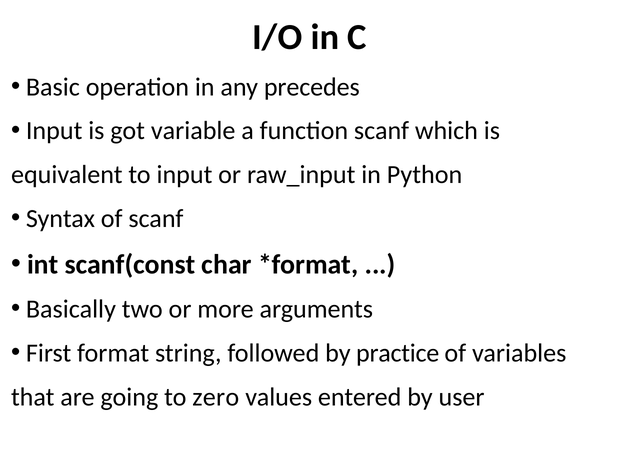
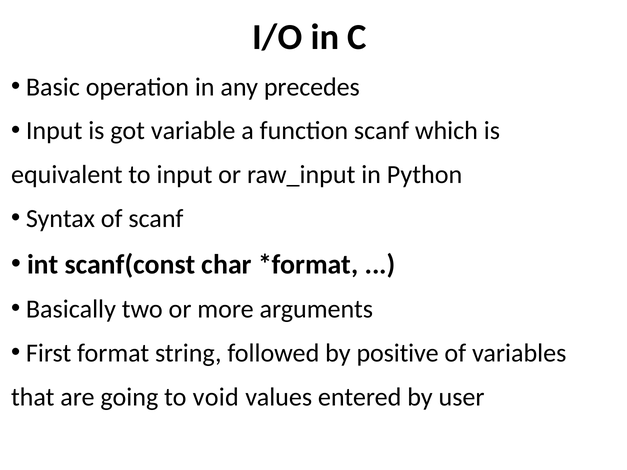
practice: practice -> positive (398, 353)
zero: zero -> void (216, 397)
